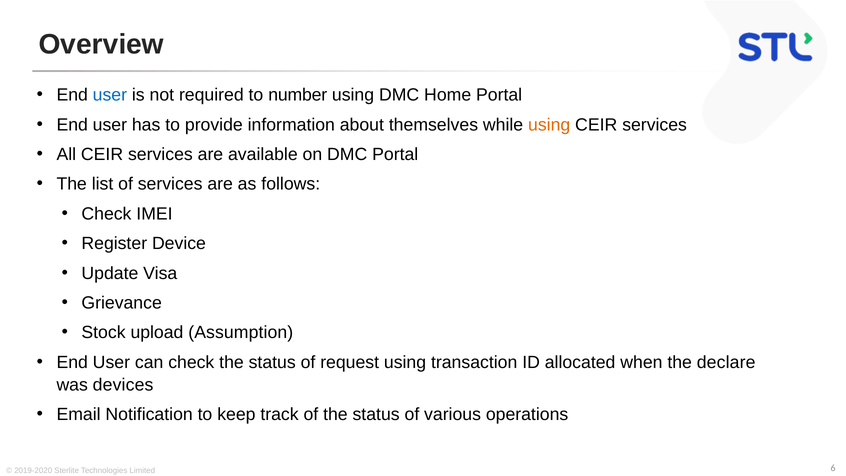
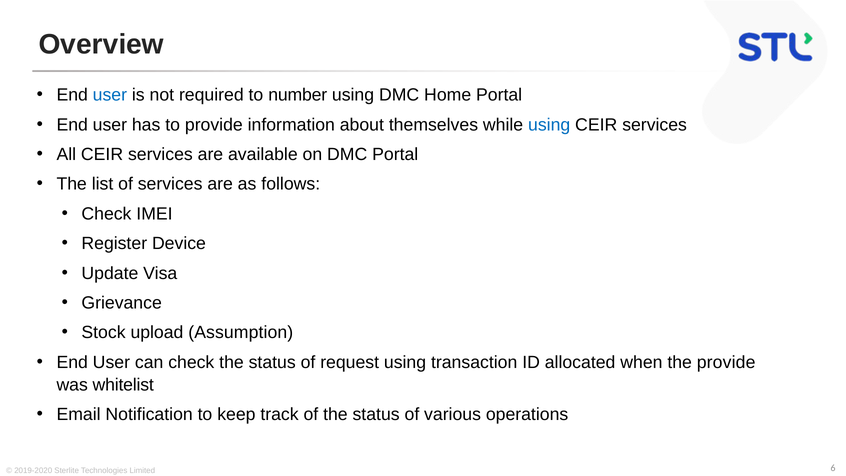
using colour: orange -> blue (549, 125)
the declare: declare -> provide (726, 362)
devices: devices -> whitelist (123, 385)
